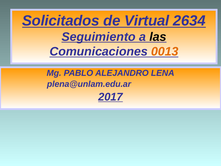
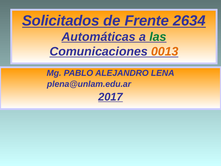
Virtual: Virtual -> Frente (147, 21)
Seguimiento: Seguimiento -> Automáticas (99, 37)
las colour: black -> green (158, 37)
